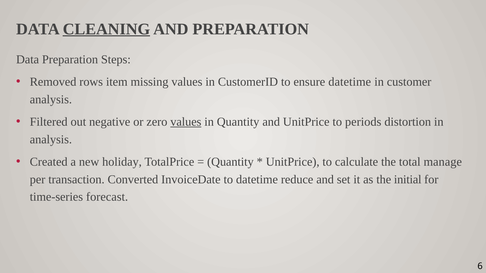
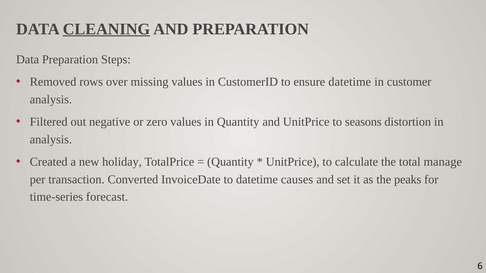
item: item -> over (117, 82)
values underline: present -> none (186, 122)
periods: periods -> seasons (363, 122)
reduce: reduce -> causes (297, 180)
initial: initial -> peaks (408, 180)
